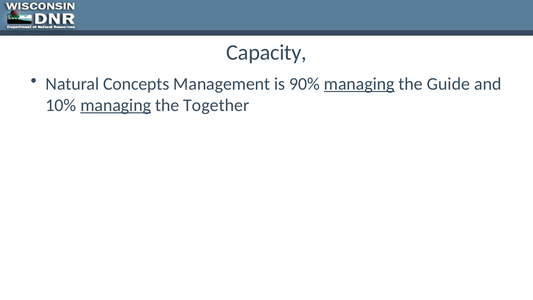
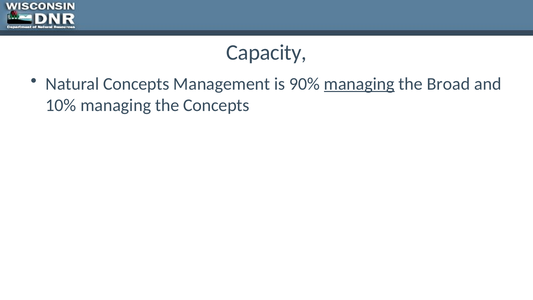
Guide: Guide -> Broad (448, 84)
managing underline: present -> none (116, 105)
the Together: Together -> Concepts (216, 105)
